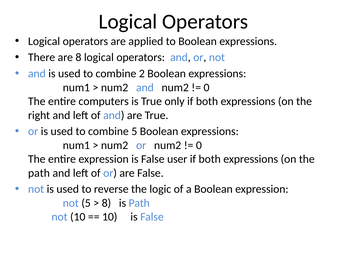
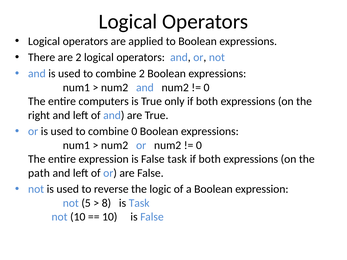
are 8: 8 -> 2 (78, 57)
combine 5: 5 -> 0 (134, 131)
False user: user -> task (177, 159)
is Path: Path -> Task (139, 203)
